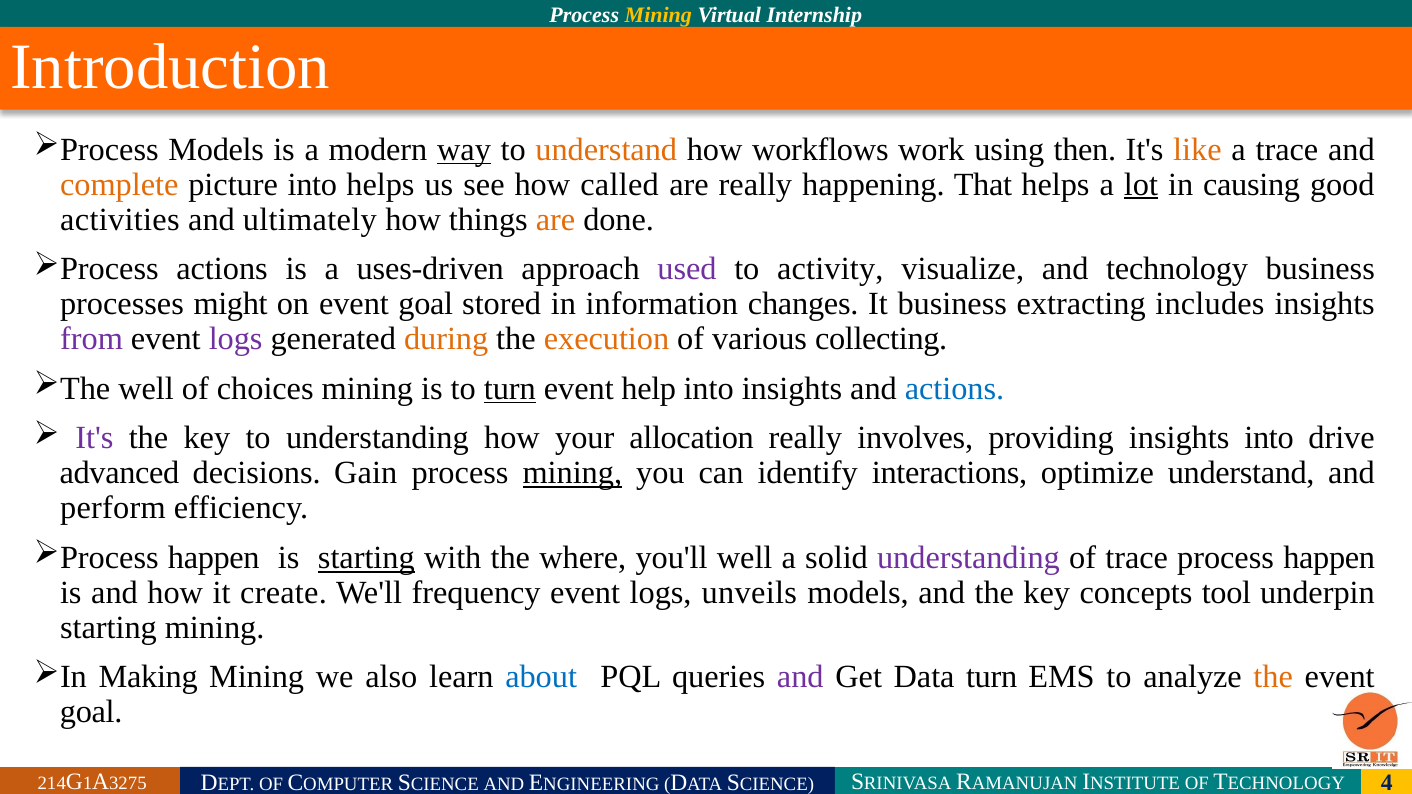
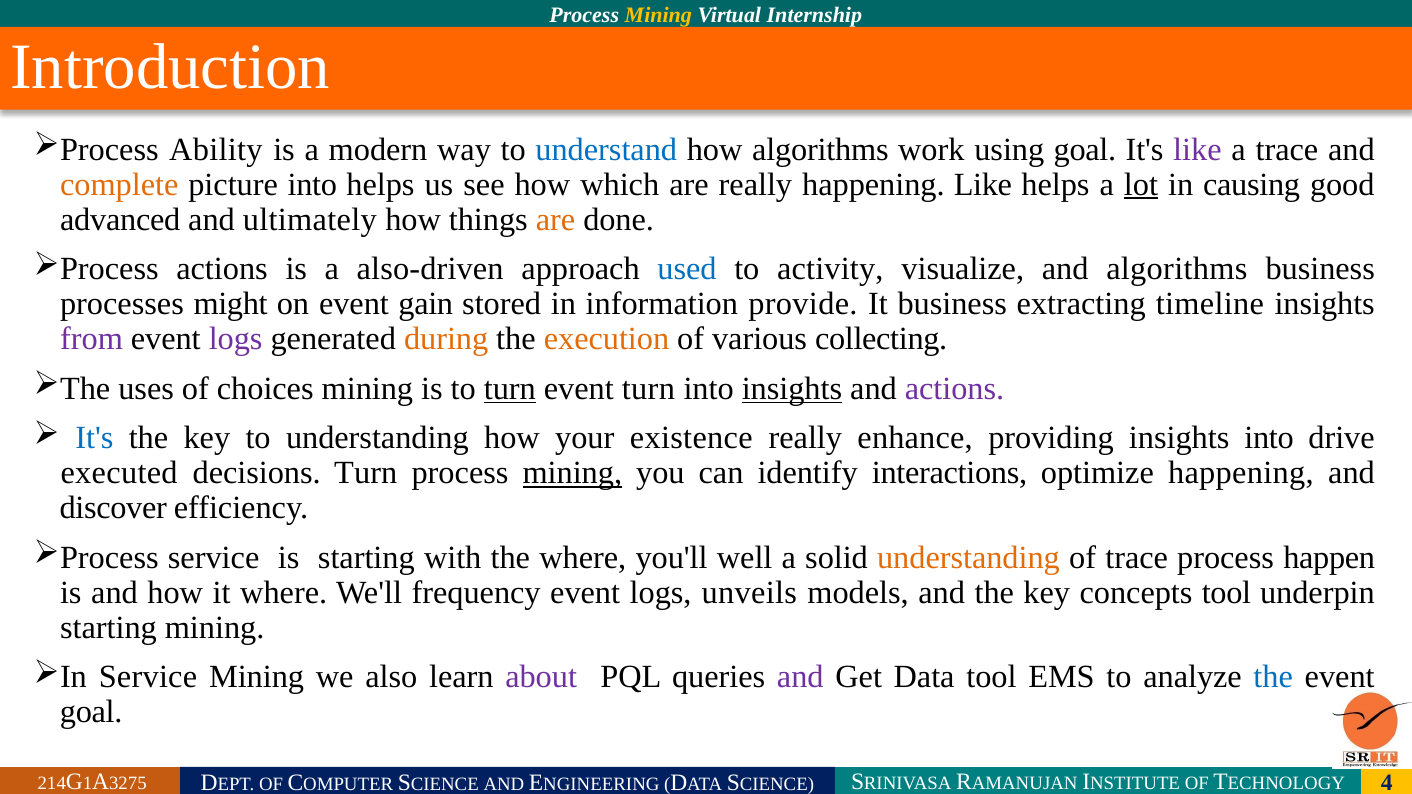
Models: Models -> Ability (216, 150)
way underline: present -> none (464, 150)
understand colour: orange -> blue (606, 150)
how workflows: workflows -> algorithms (820, 150)
using then: then -> goal (1085, 150)
like colour: orange -> purple (1197, 150)
called: called -> which (620, 185)
happening That: That -> Like (983, 185)
activities: activities -> advanced (120, 220)
uses-driven: uses-driven -> also-driven (430, 269)
used colour: purple -> blue (687, 269)
and technology: technology -> algorithms (1177, 269)
on event goal: goal -> gain (426, 304)
changes: changes -> provide (803, 304)
includes: includes -> timeline (1210, 304)
well: well -> uses (146, 389)
event help: help -> turn (648, 389)
insights underline: none -> present (792, 389)
actions colour: blue -> purple (955, 389)
It's colour: purple -> blue (94, 438)
allocation: allocation -> existence (691, 438)
involves: involves -> enhance (915, 438)
advanced: advanced -> executed (119, 473)
decisions Gain: Gain -> Turn (366, 473)
optimize understand: understand -> happening (1241, 473)
perform: perform -> discover (113, 508)
happen: happen -> service (214, 558)
starting underline: present -> none (366, 558)
understanding colour: purple -> orange (968, 558)
it create: create -> where (284, 593)
Making: Making -> Service (148, 677)
about colour: blue -> purple (541, 677)
Data turn: turn -> tool (991, 677)
the colour: orange -> blue (1273, 677)
